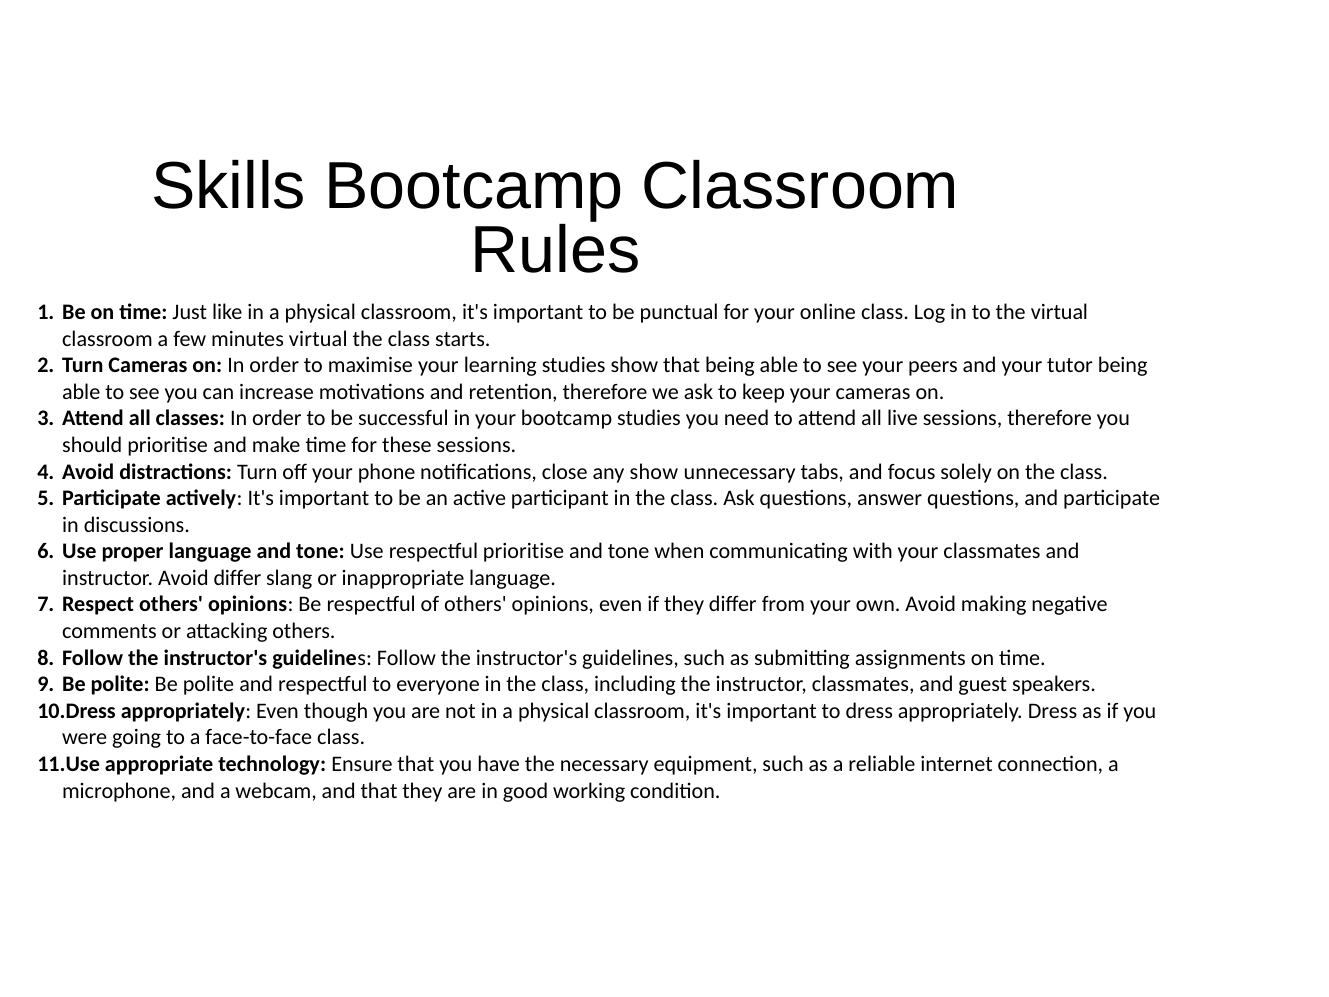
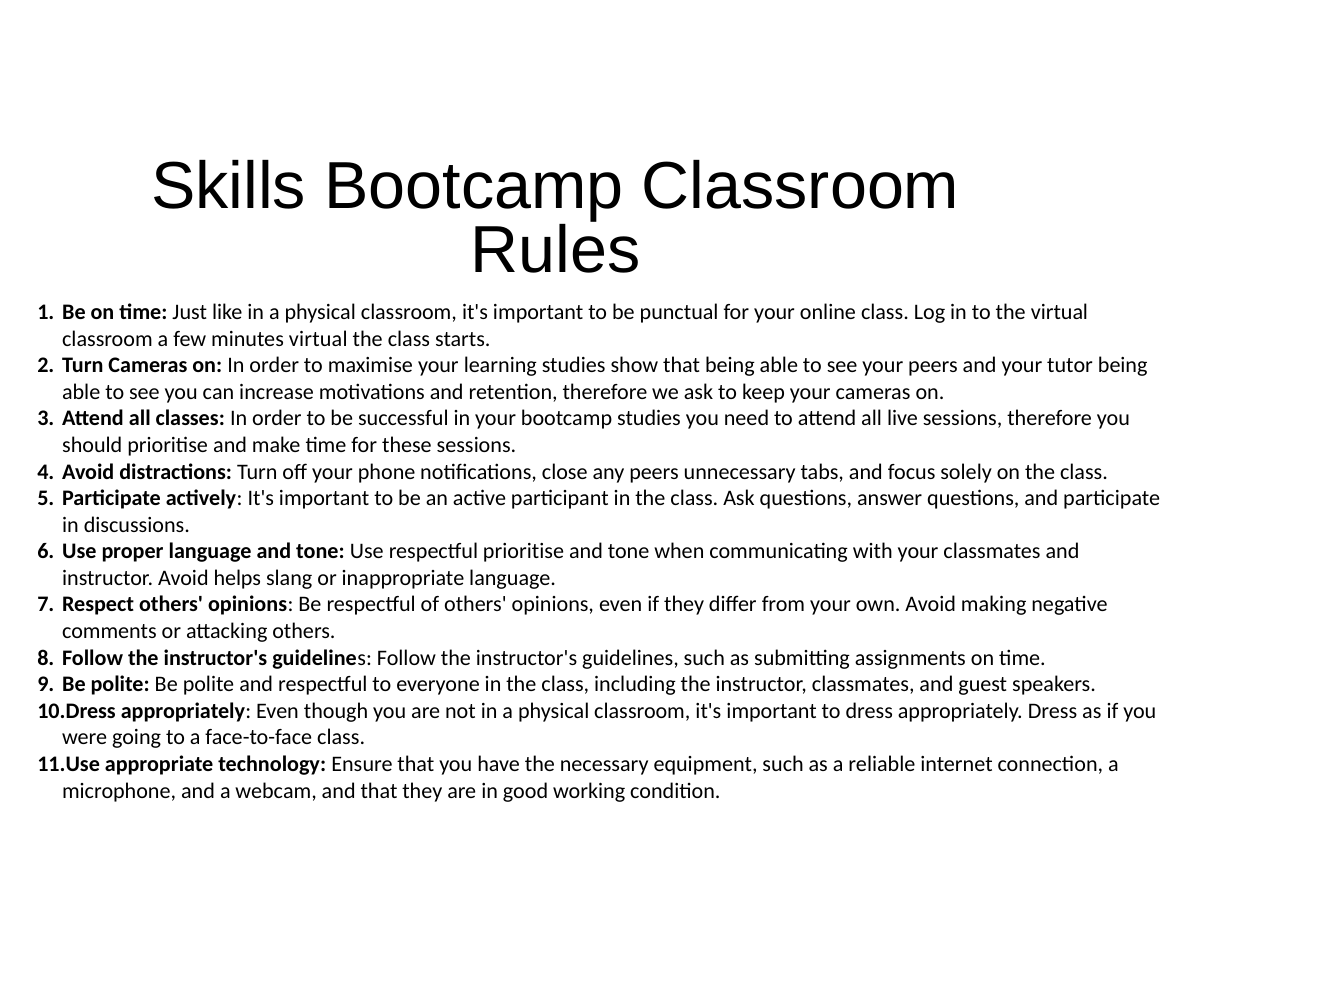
any show: show -> peers (654, 472)
Avoid differ: differ -> helps (237, 578)
